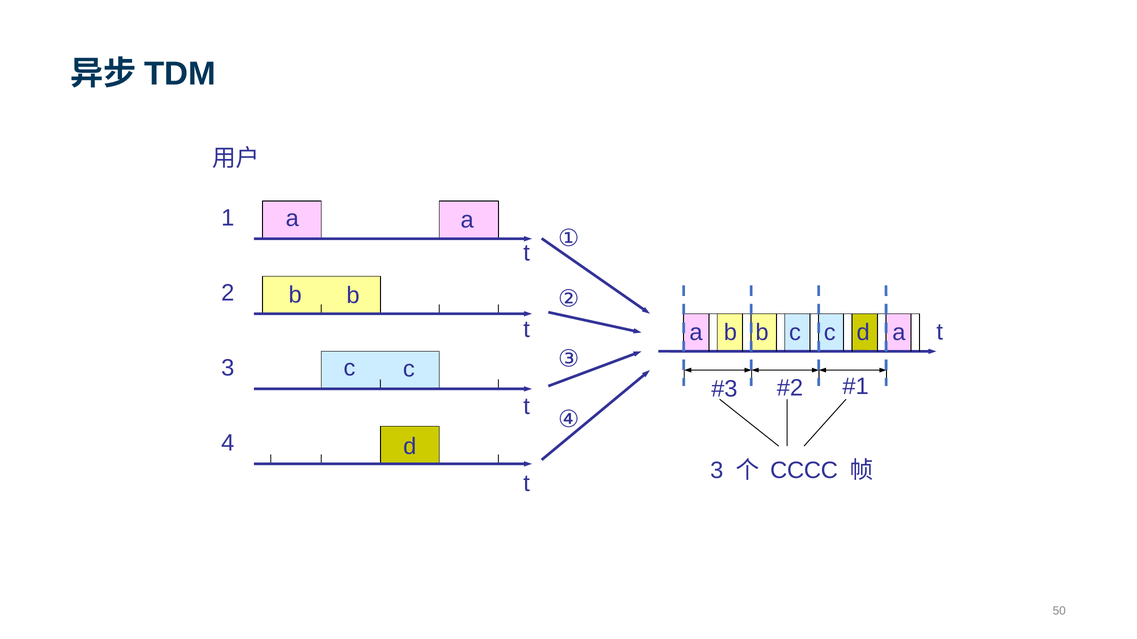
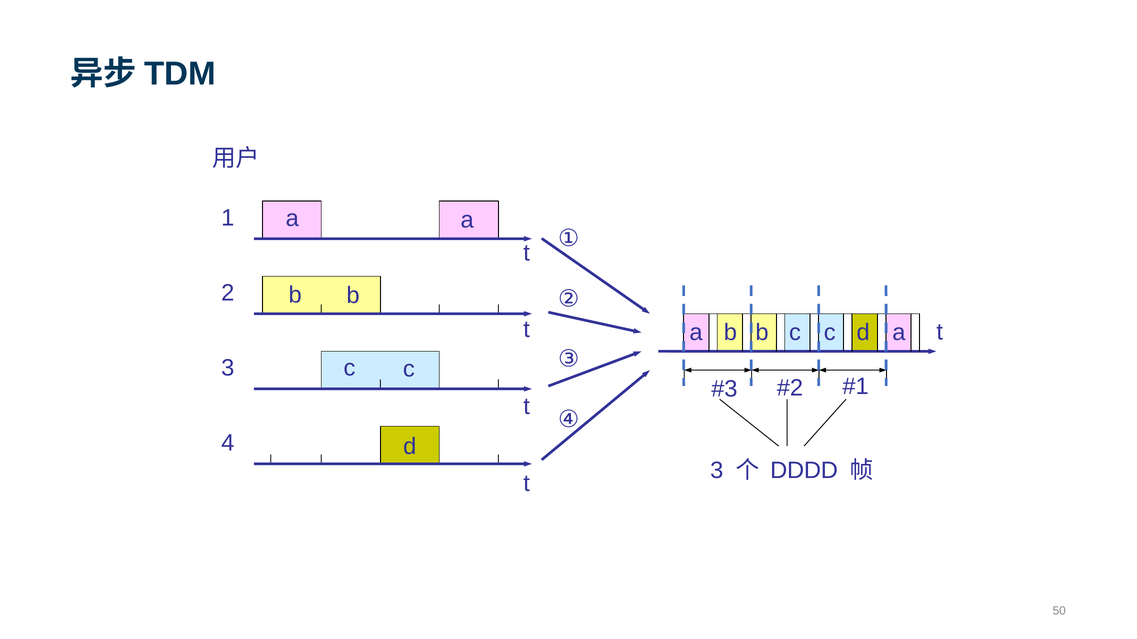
CCCC: CCCC -> DDDD (804, 471)
